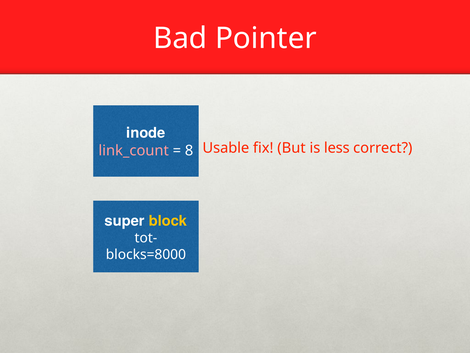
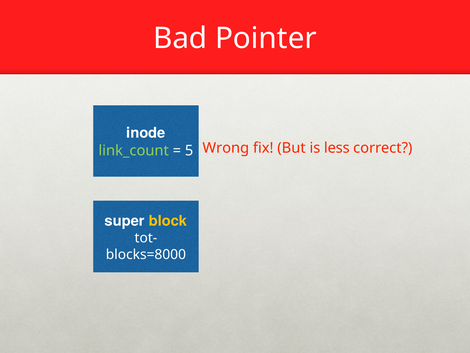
Usable: Usable -> Wrong (226, 148)
link_count colour: pink -> light green (134, 151)
8: 8 -> 5 (189, 151)
